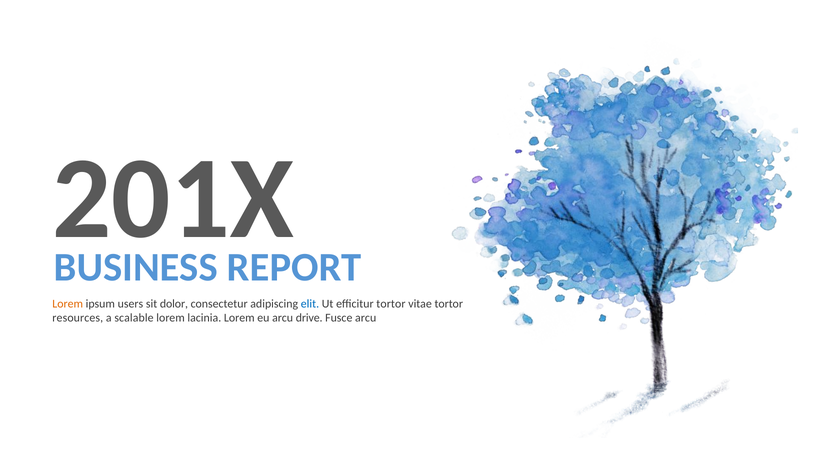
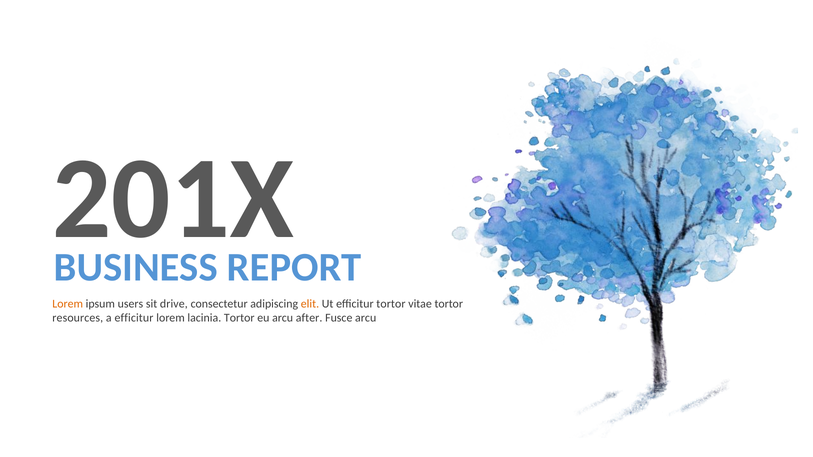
dolor: dolor -> drive (174, 304)
elit colour: blue -> orange (310, 304)
a scalable: scalable -> efficitur (134, 318)
lacinia Lorem: Lorem -> Tortor (239, 318)
drive: drive -> after (309, 318)
